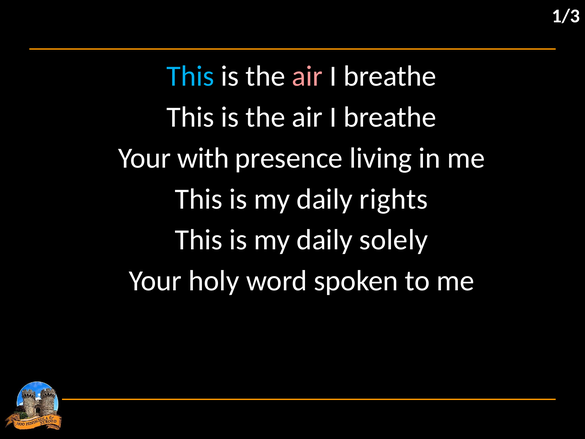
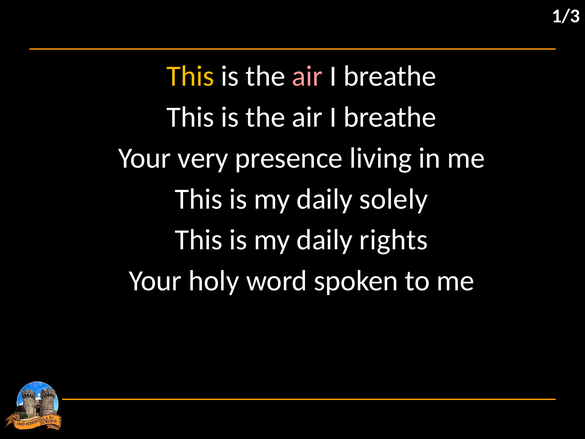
This colour: light blue -> yellow (190, 76)
with: with -> very (203, 158)
rights: rights -> solely (394, 199)
solely: solely -> rights (394, 240)
